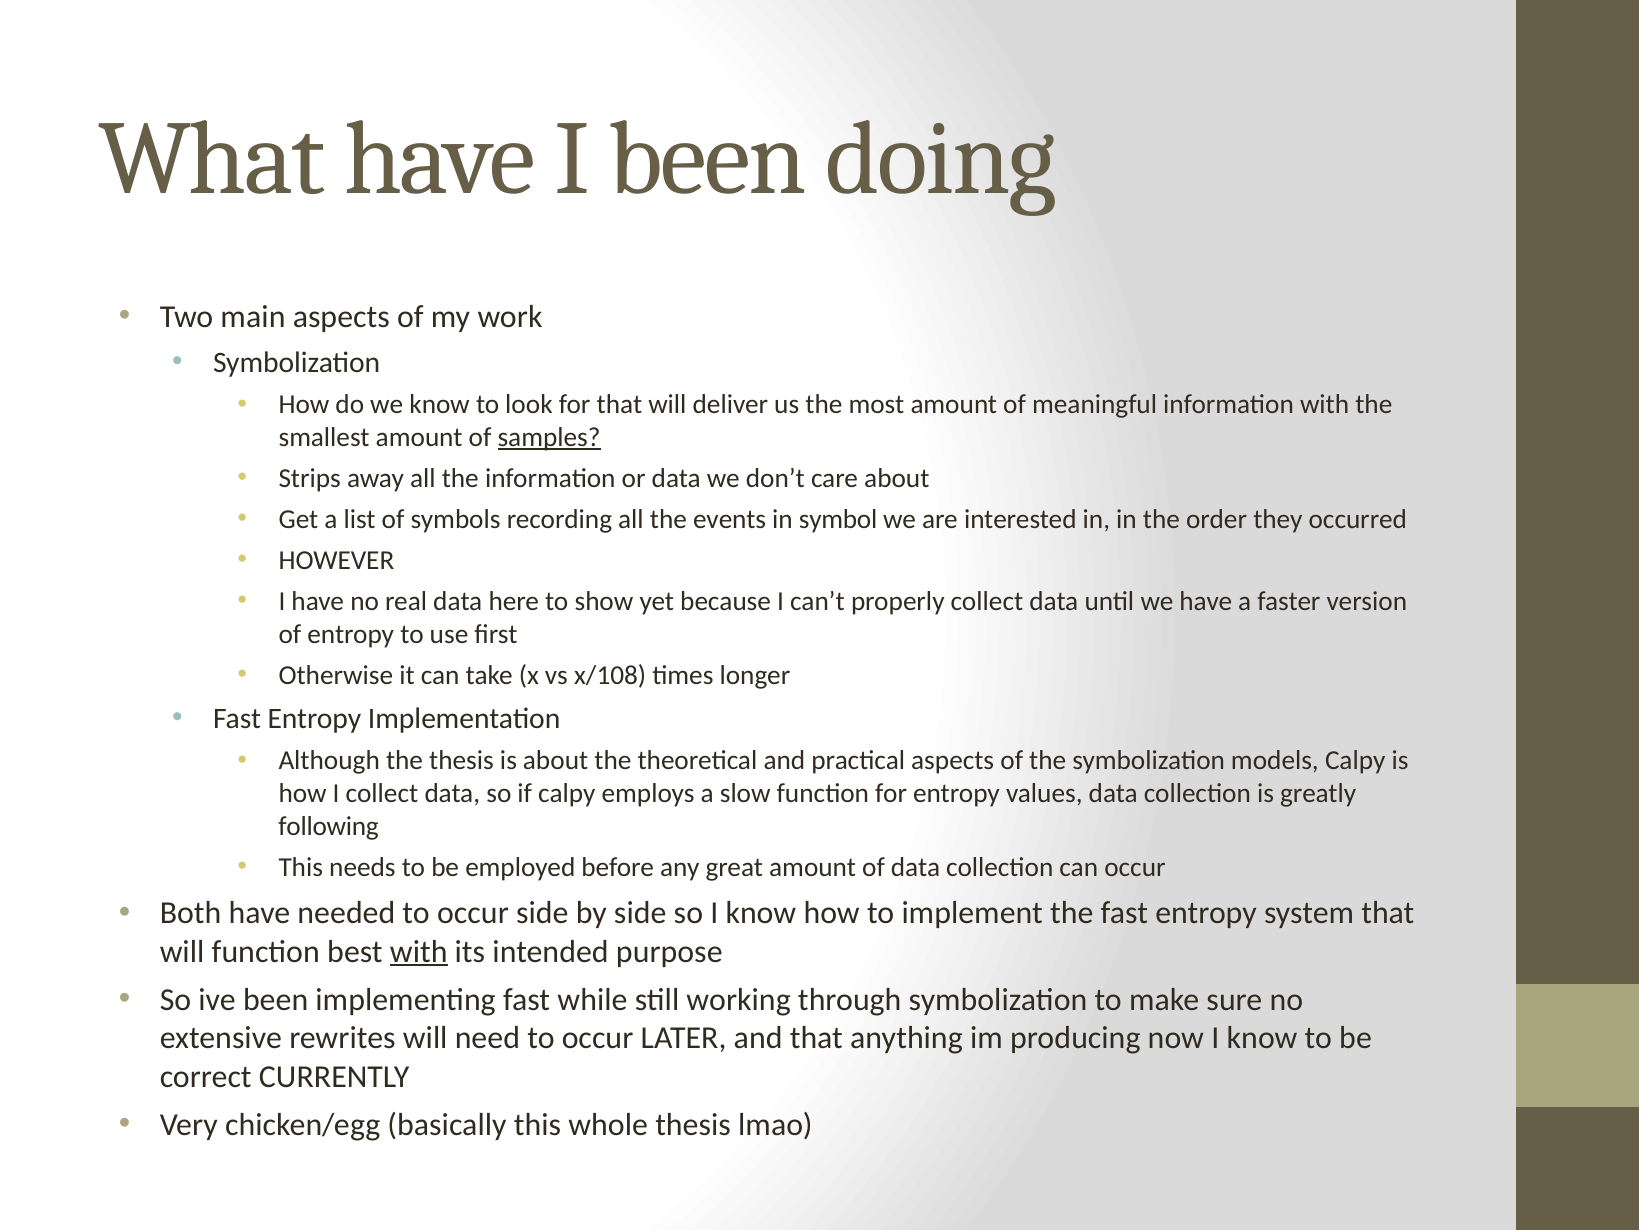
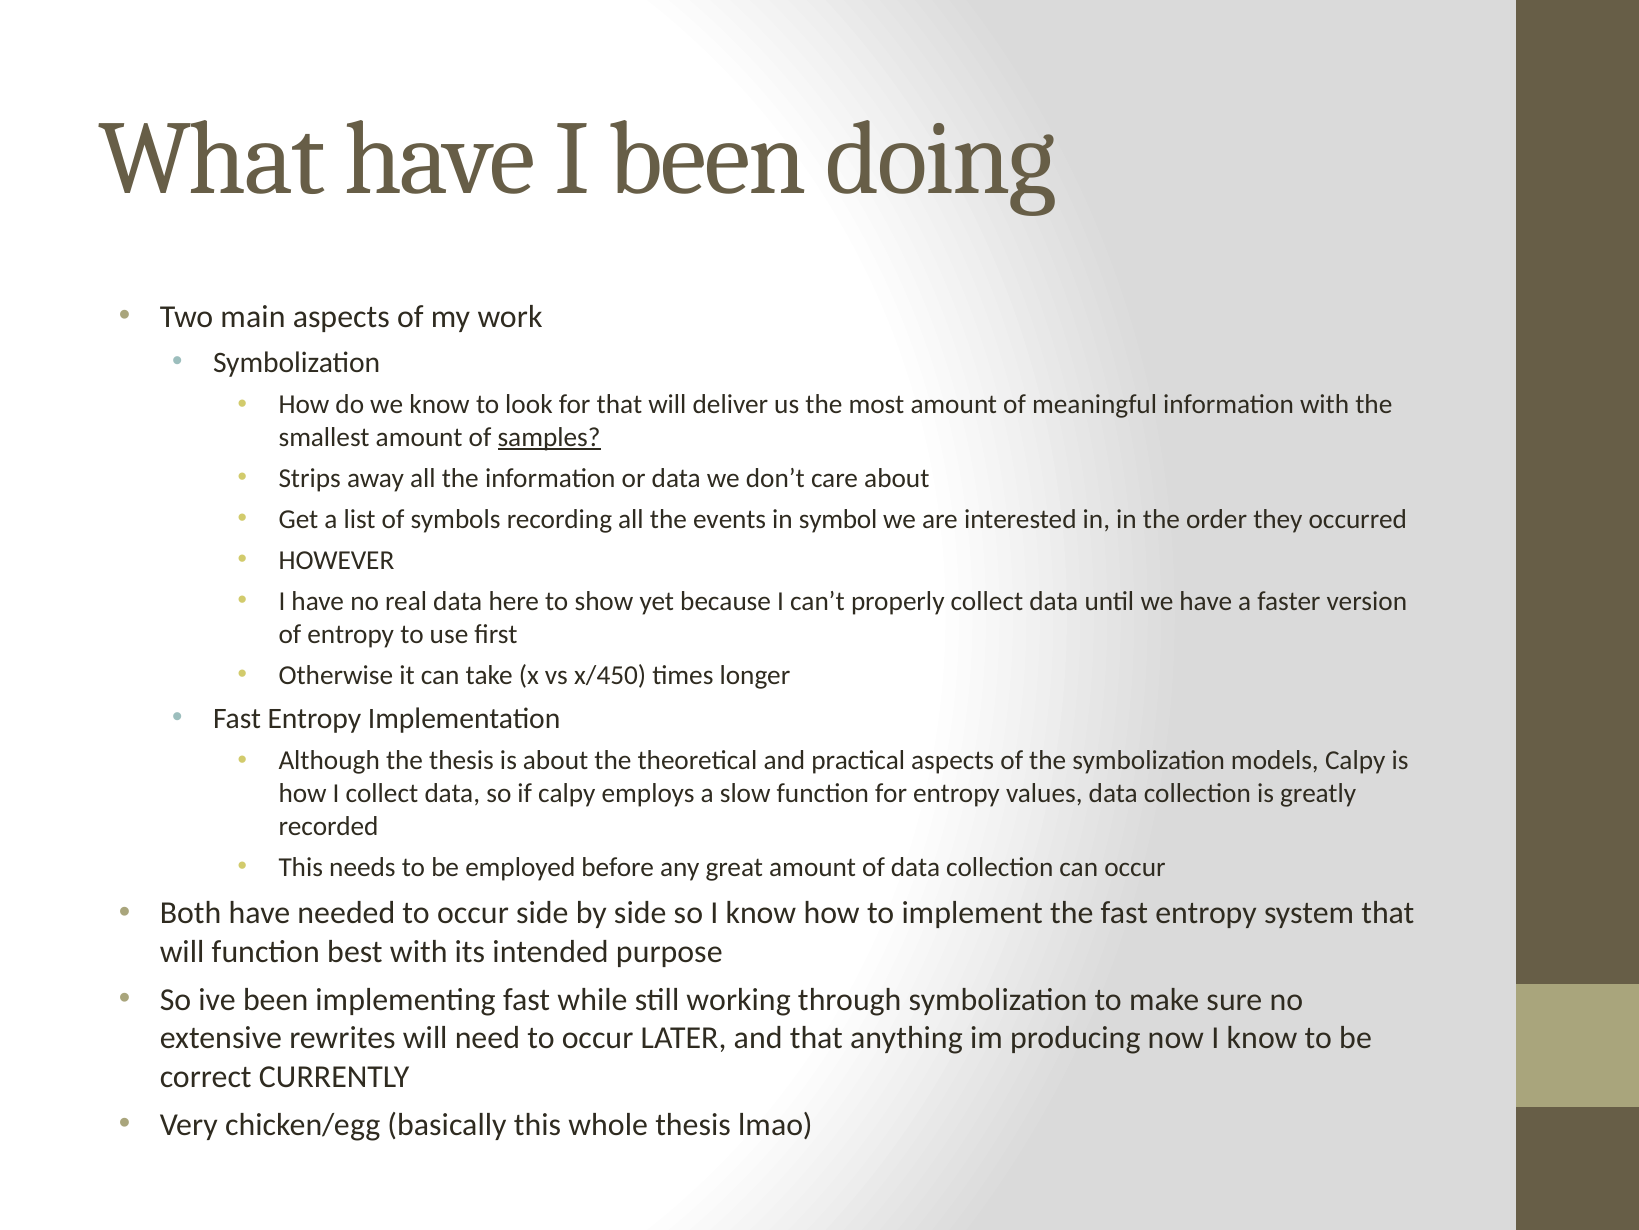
x/108: x/108 -> x/450 (610, 675)
following: following -> recorded (329, 826)
with underline: present -> none (419, 951)
